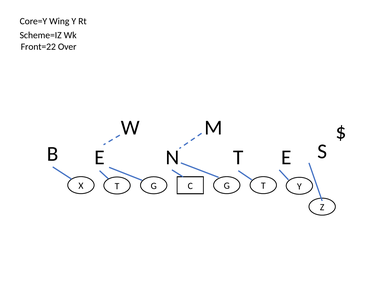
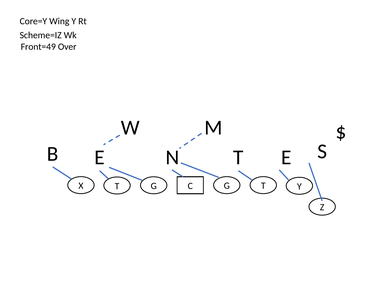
Front=22: Front=22 -> Front=49 (38, 47)
